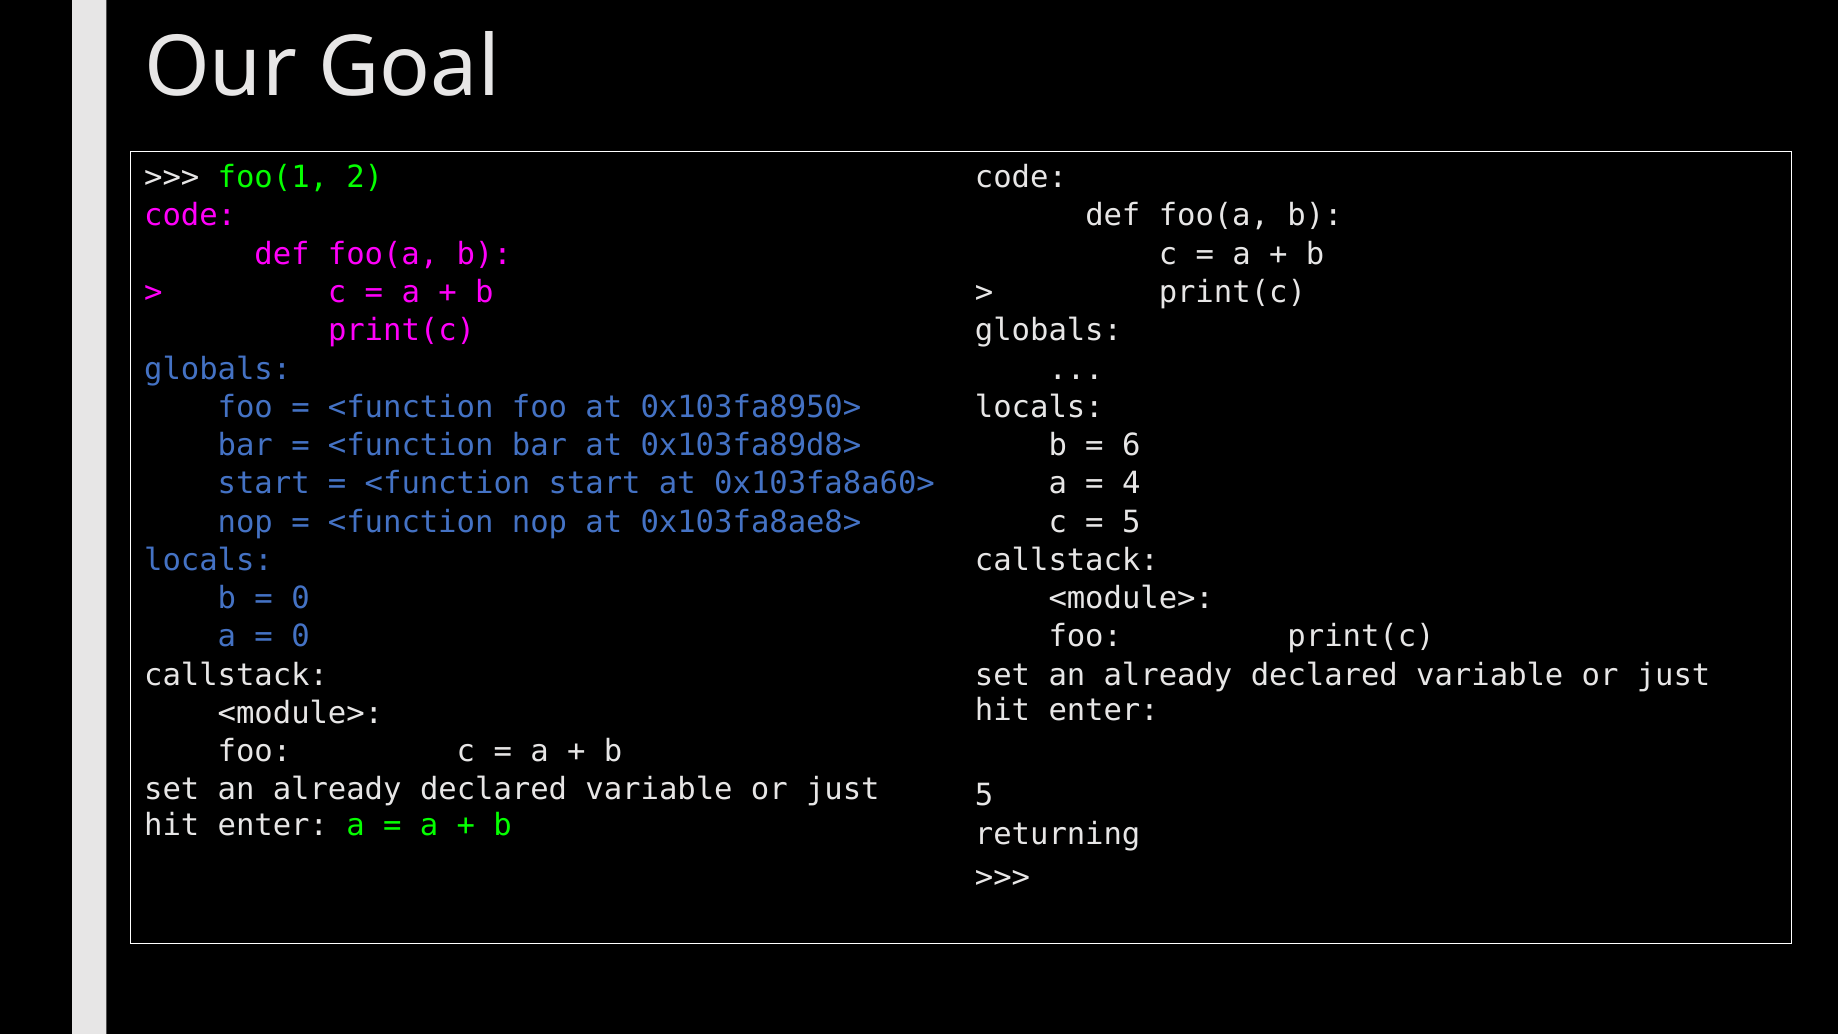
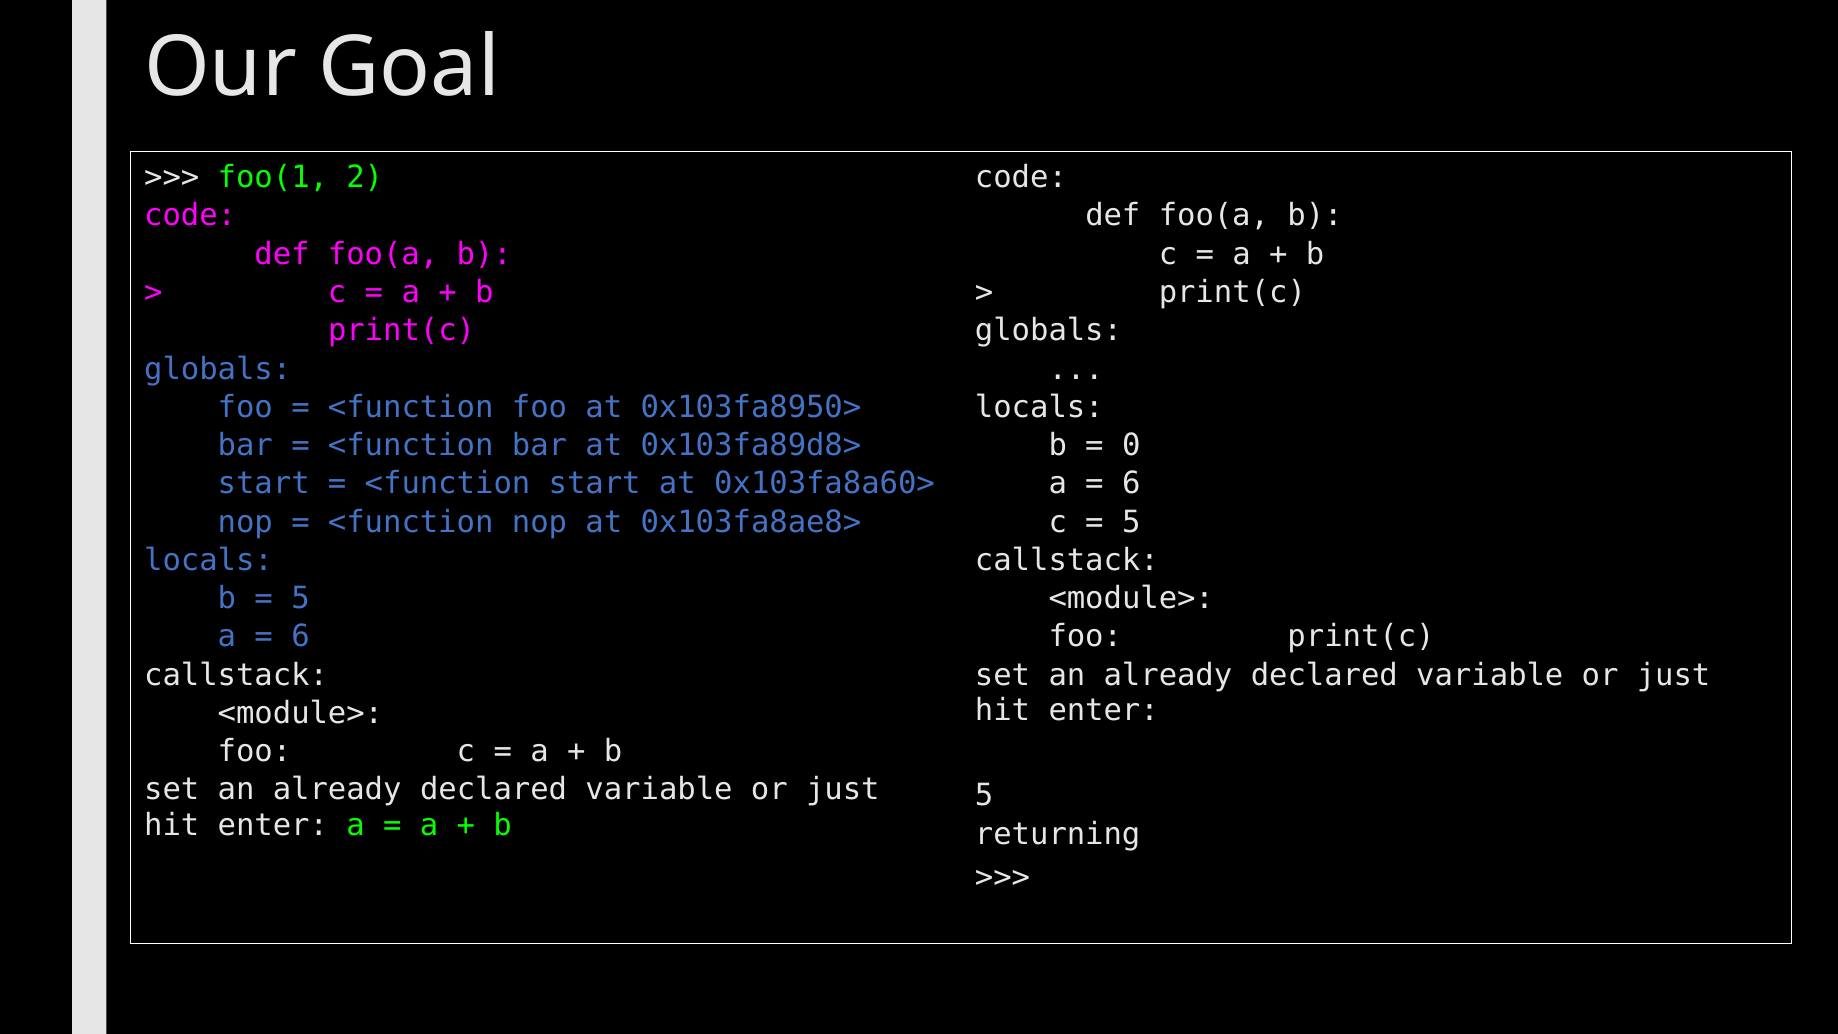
6: 6 -> 0 (1131, 445)
4: 4 -> 6 (1131, 484)
0: 0 -> 5 (300, 598)
0: 0 -> 6 (300, 637)
